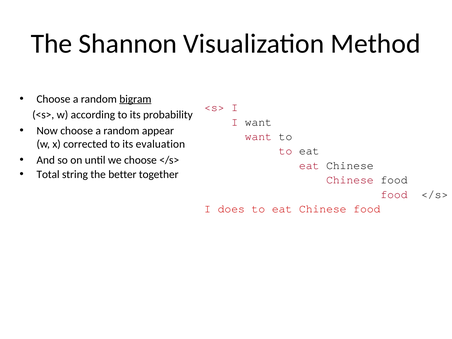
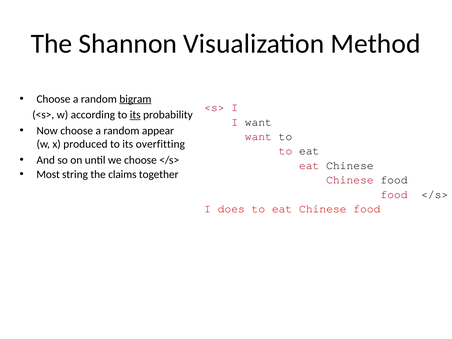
its underline: none -> present (135, 115)
corrected: corrected -> produced (85, 144)
evaluation: evaluation -> overfitting (160, 144)
Total: Total -> Most (48, 174)
better: better -> claims (122, 174)
